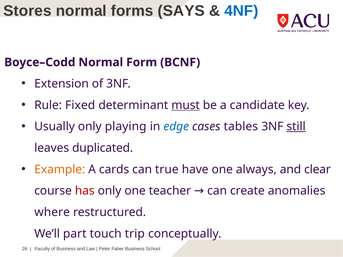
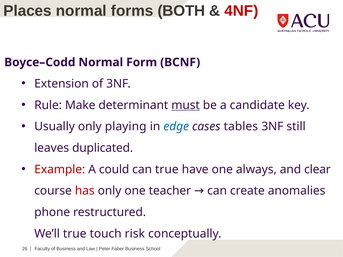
Stores: Stores -> Places (28, 11)
SAYS: SAYS -> BOTH (181, 11)
4NF colour: blue -> red (241, 11)
Fixed: Fixed -> Make (80, 105)
still underline: present -> none (296, 127)
Example colour: orange -> red (60, 170)
cards: cards -> could (114, 170)
where: where -> phone (52, 212)
We’ll part: part -> true (75, 234)
trip: trip -> risk (135, 234)
